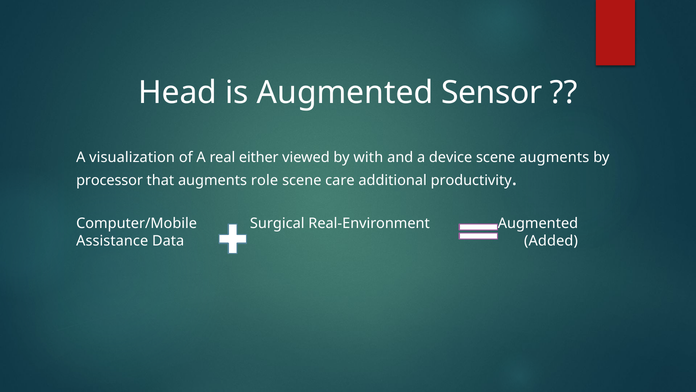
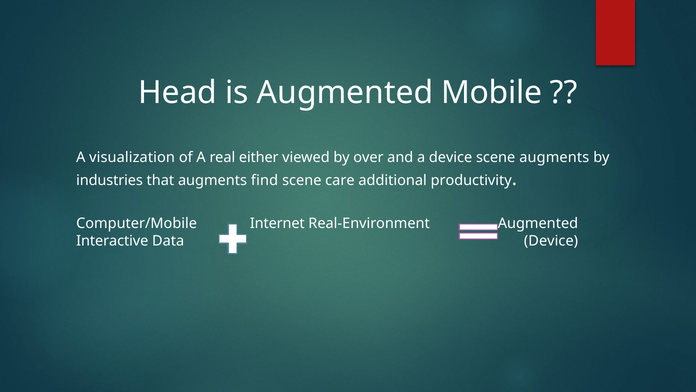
Sensor: Sensor -> Mobile (492, 92)
with: with -> over (368, 157)
processor: processor -> industries (110, 180)
role: role -> find (265, 180)
Surgical: Surgical -> Internet (277, 223)
Assistance: Assistance -> Interactive (112, 241)
Data Added: Added -> Device (551, 241)
